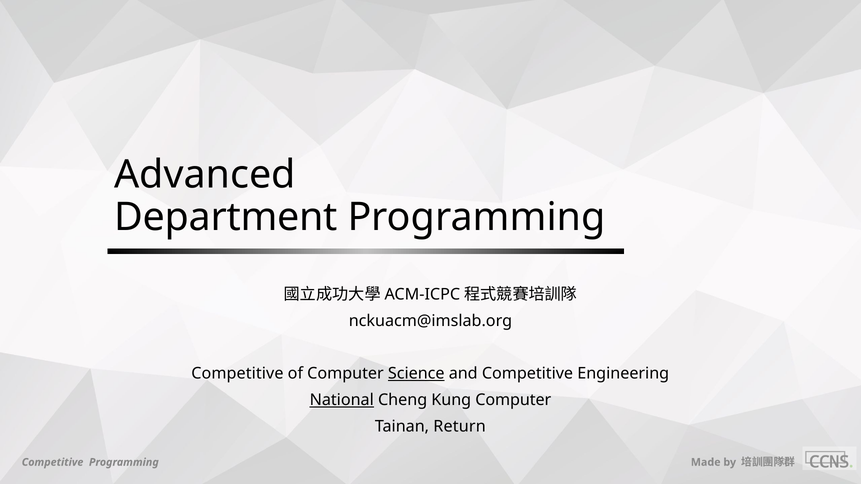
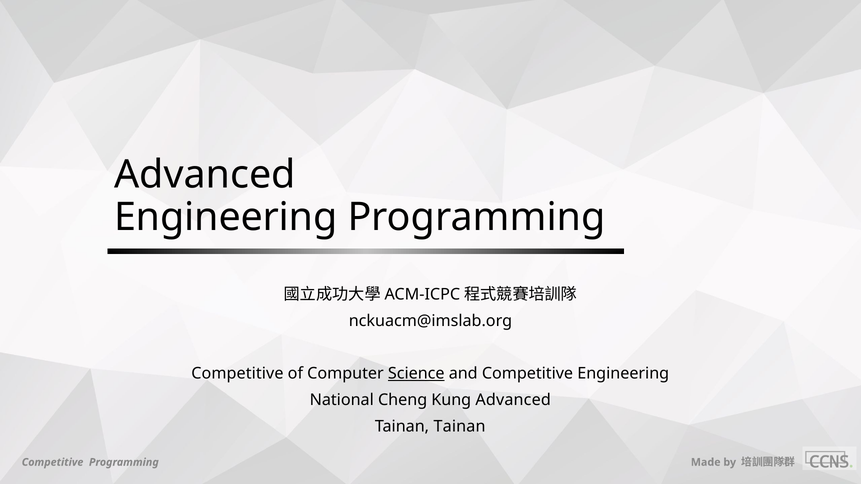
Department: Department -> Engineering (226, 217)
National underline: present -> none (342, 400)
Kung Computer: Computer -> Advanced (513, 400)
Tainan Return: Return -> Tainan (460, 427)
